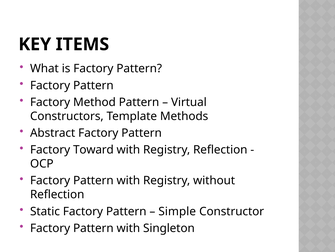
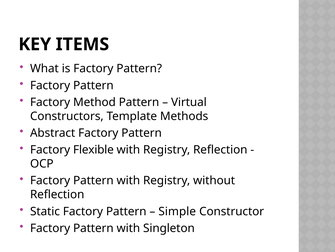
Toward: Toward -> Flexible (93, 149)
